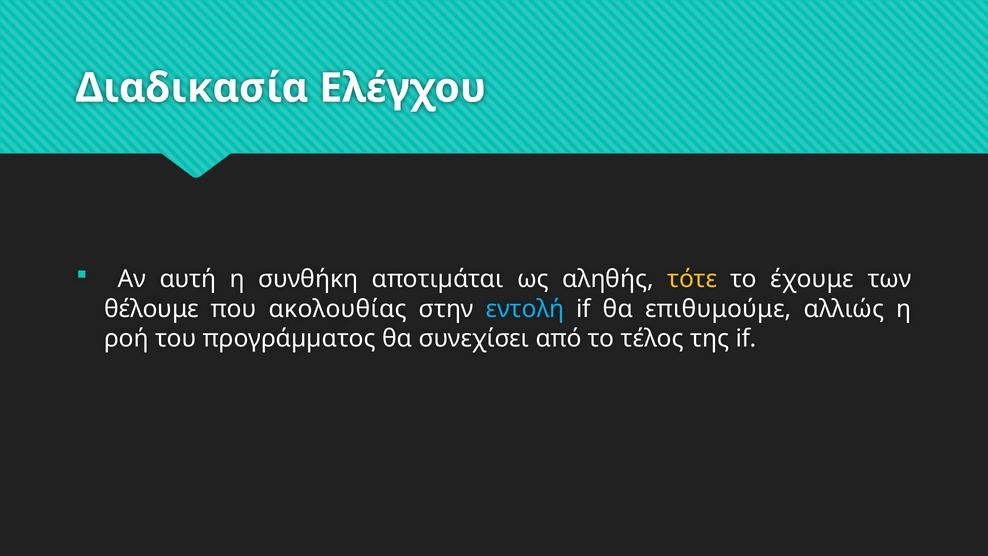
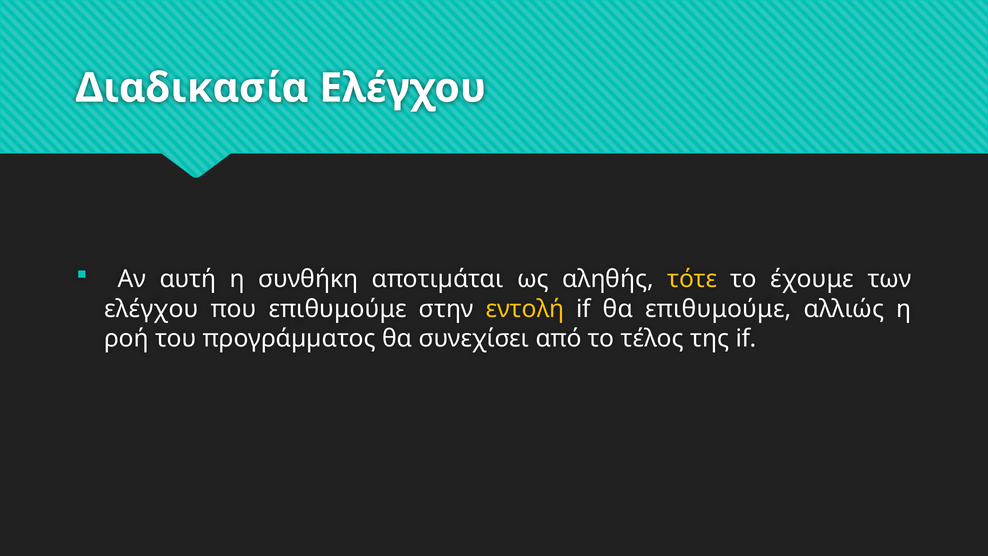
θέλουμε: θέλουμε -> ελέγχου (151, 309)
που ακολουθίας: ακολουθίας -> επιθυμούμε (338, 309)
εντολή colour: light blue -> yellow (525, 309)
